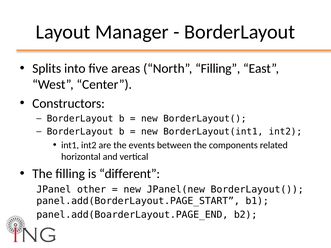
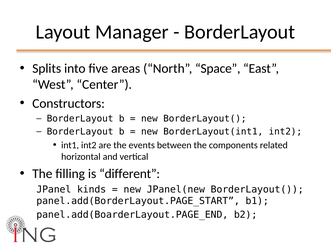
North Filling: Filling -> Space (218, 69)
other: other -> kinds (92, 190)
